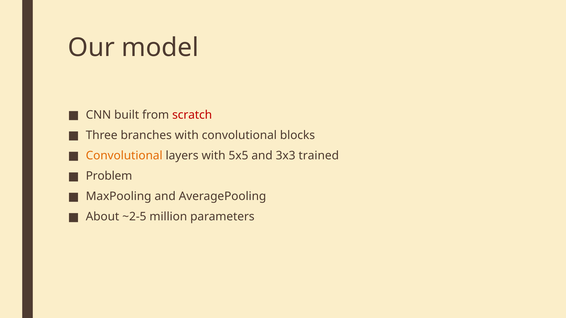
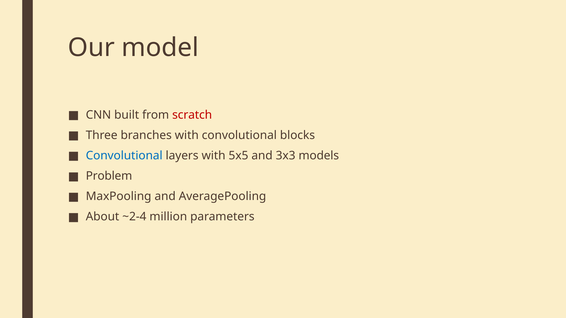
Convolutional colour: orange -> blue (124, 156)
trained: trained -> models (319, 156)
~2-5: ~2-5 -> ~2-4 (134, 217)
